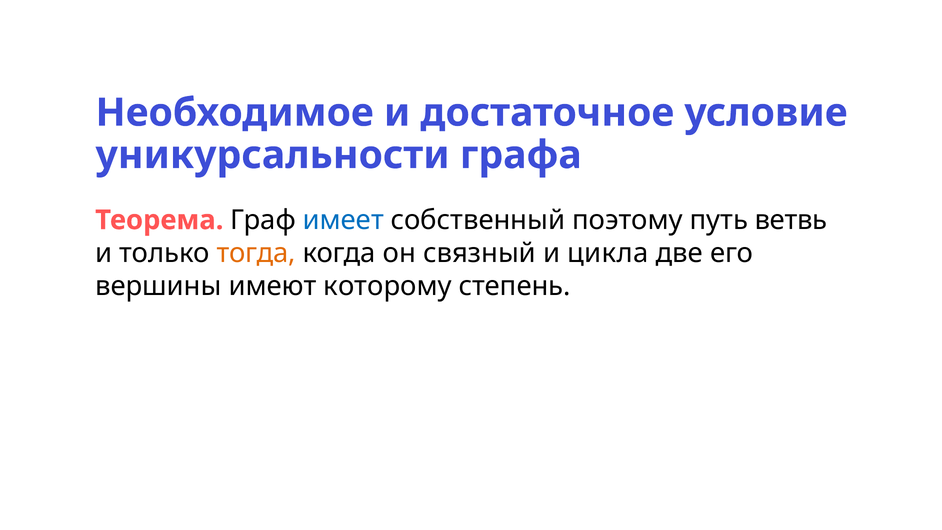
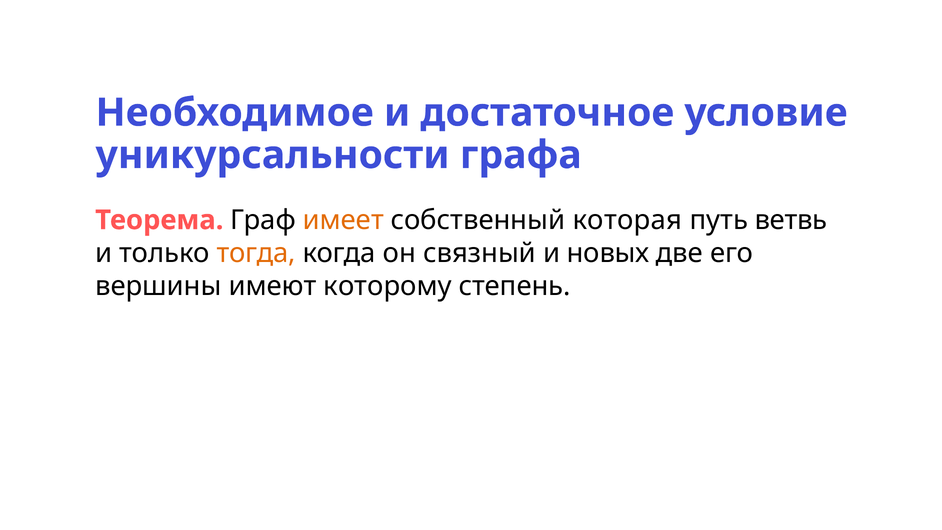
имеет colour: blue -> orange (343, 220)
поэтому: поэтому -> которая (627, 220)
цикла: цикла -> новых (608, 253)
